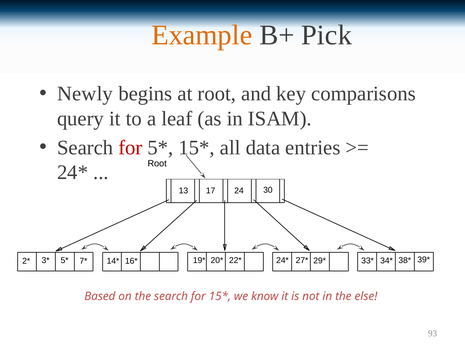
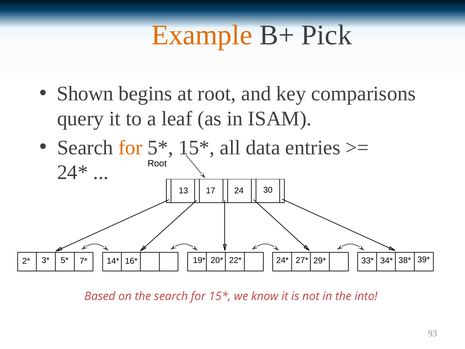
Newly: Newly -> Shown (85, 94)
for colour: red -> orange (130, 147)
else: else -> into (366, 296)
